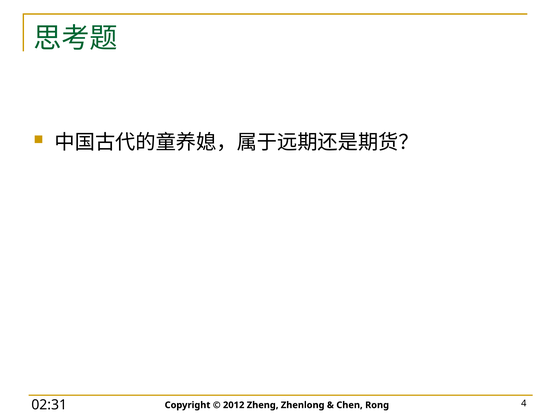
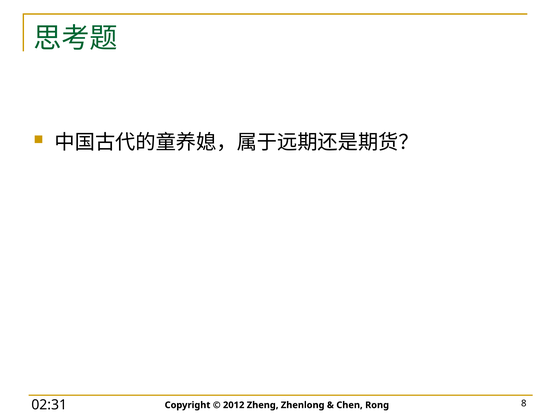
4: 4 -> 8 (524, 404)
